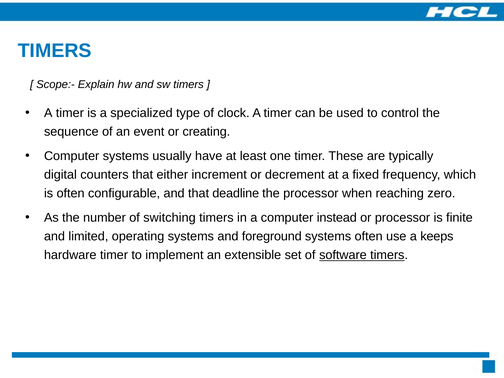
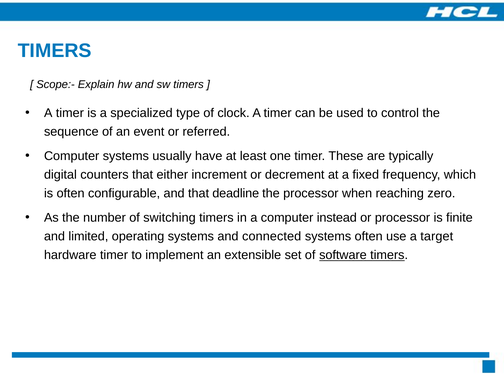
creating: creating -> referred (206, 132)
foreground: foreground -> connected (272, 236)
keeps: keeps -> target (437, 236)
